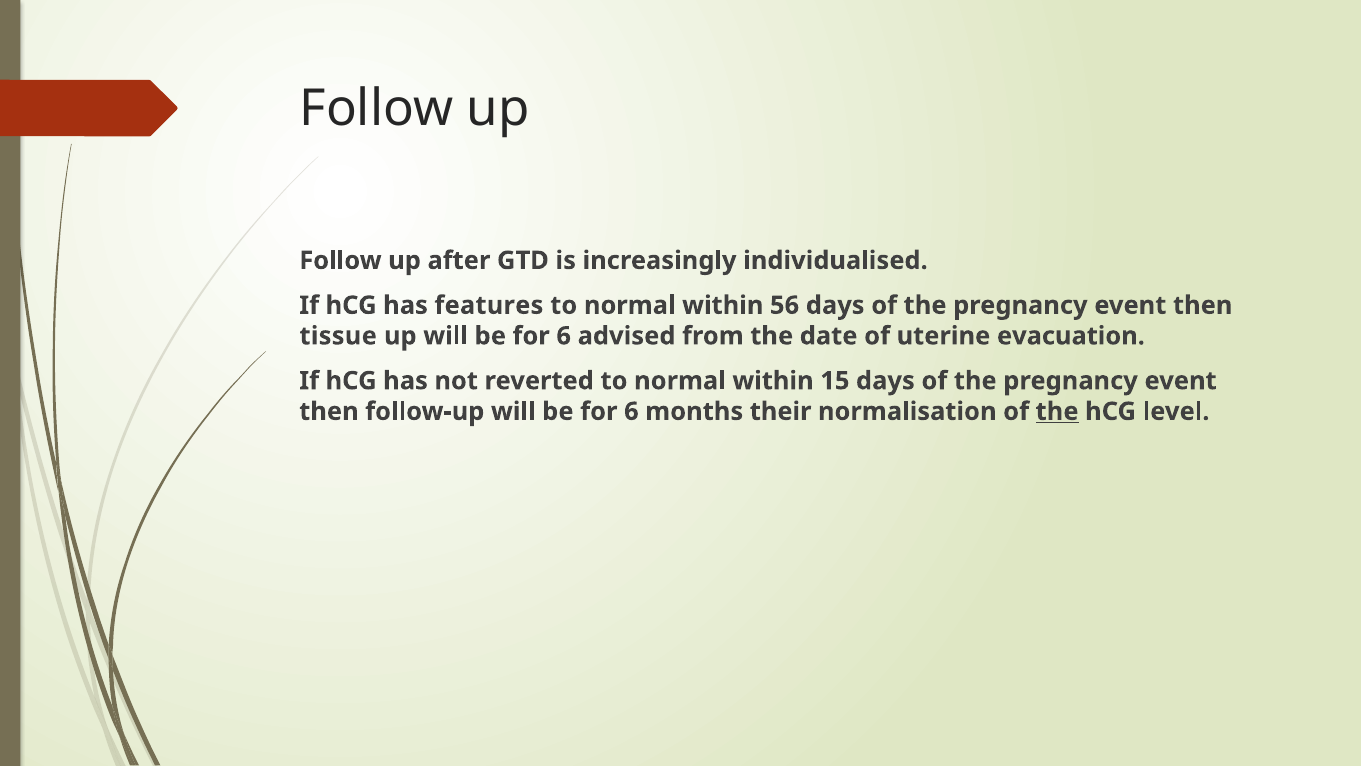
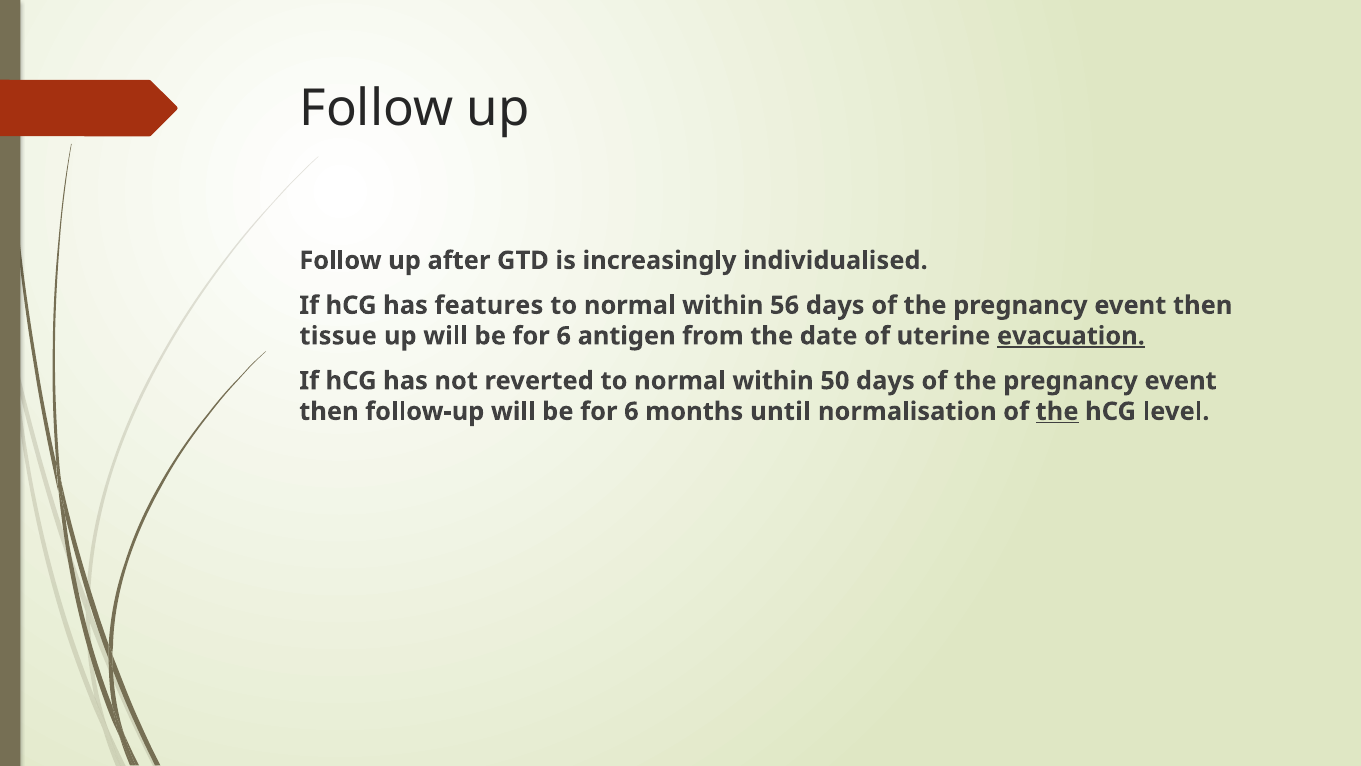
advised: advised -> antigen (627, 336)
evacuation underline: none -> present (1071, 336)
15: 15 -> 50 (835, 381)
their: their -> until (780, 411)
